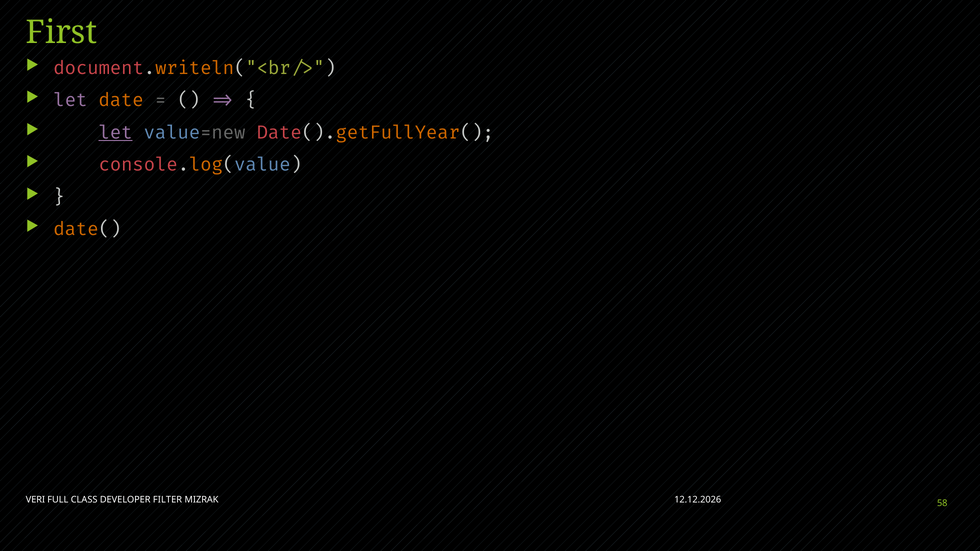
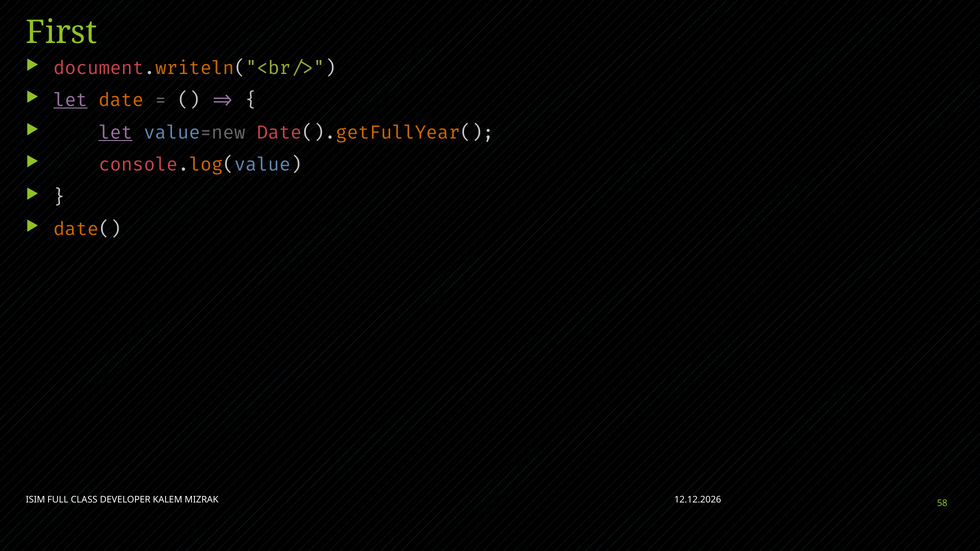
let underline: none -> present (70, 100)
VERI: VERI -> ISIM (35, 500)
FILTER: FILTER -> KALEM (168, 500)
